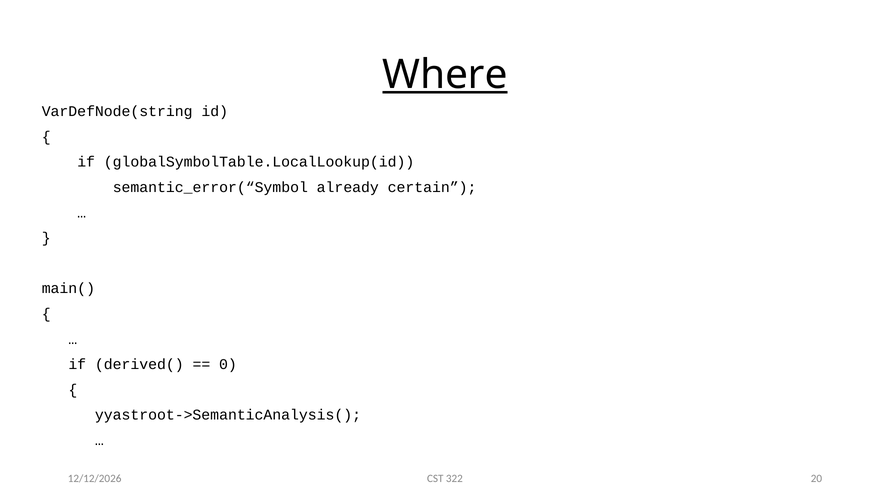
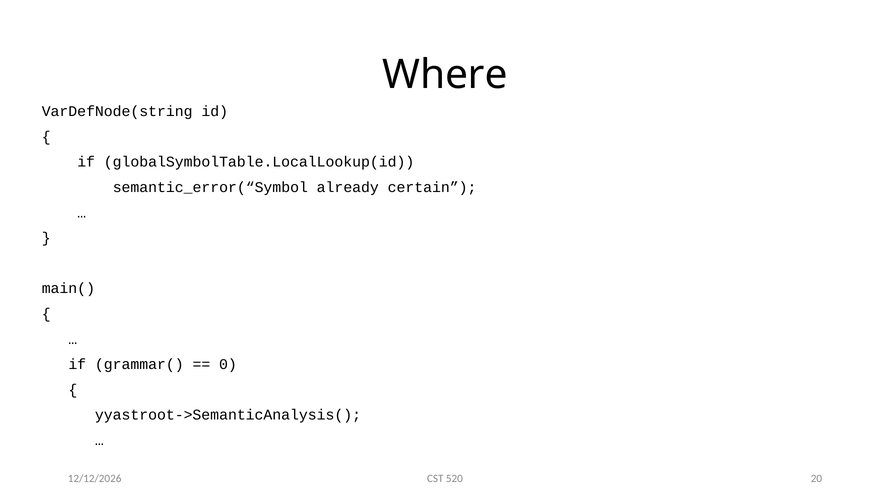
Where underline: present -> none (445, 75)
derived(: derived( -> grammar( (139, 364)
322: 322 -> 520 (454, 478)
